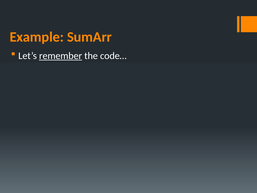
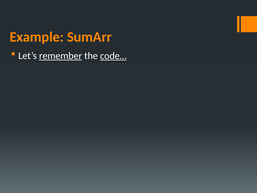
code… underline: none -> present (113, 56)
